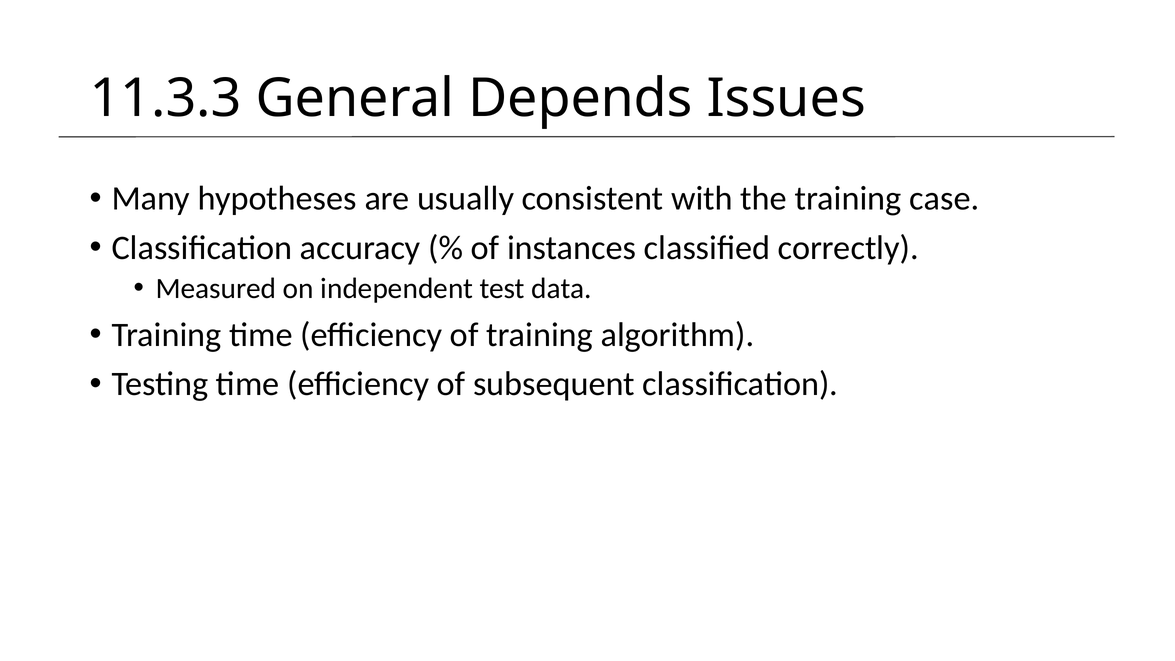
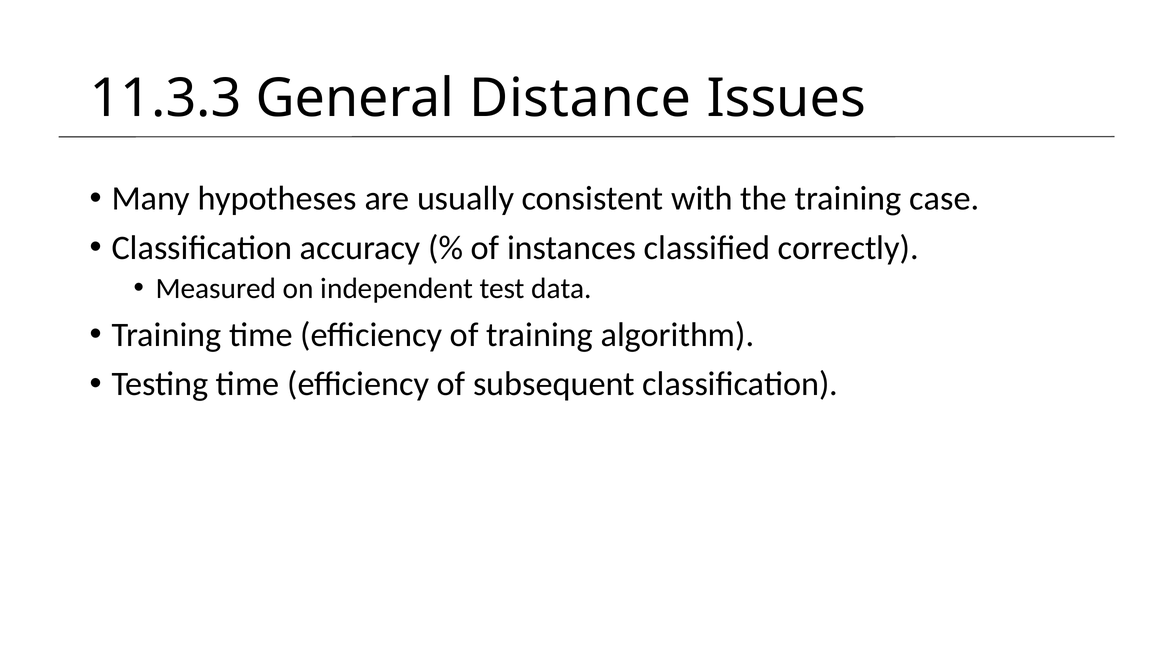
Depends: Depends -> Distance (580, 99)
